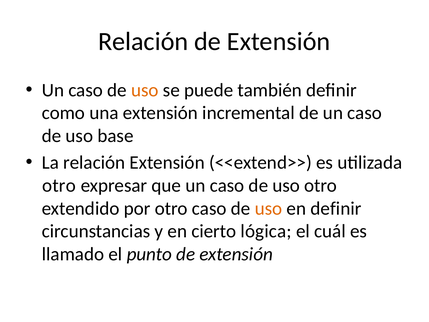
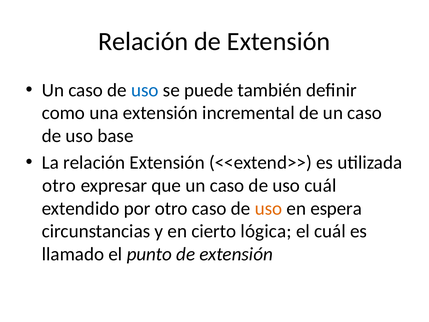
uso colour: orange -> blue (145, 90)
uso otro: otro -> cuál (320, 185)
en definir: definir -> espera (336, 208)
